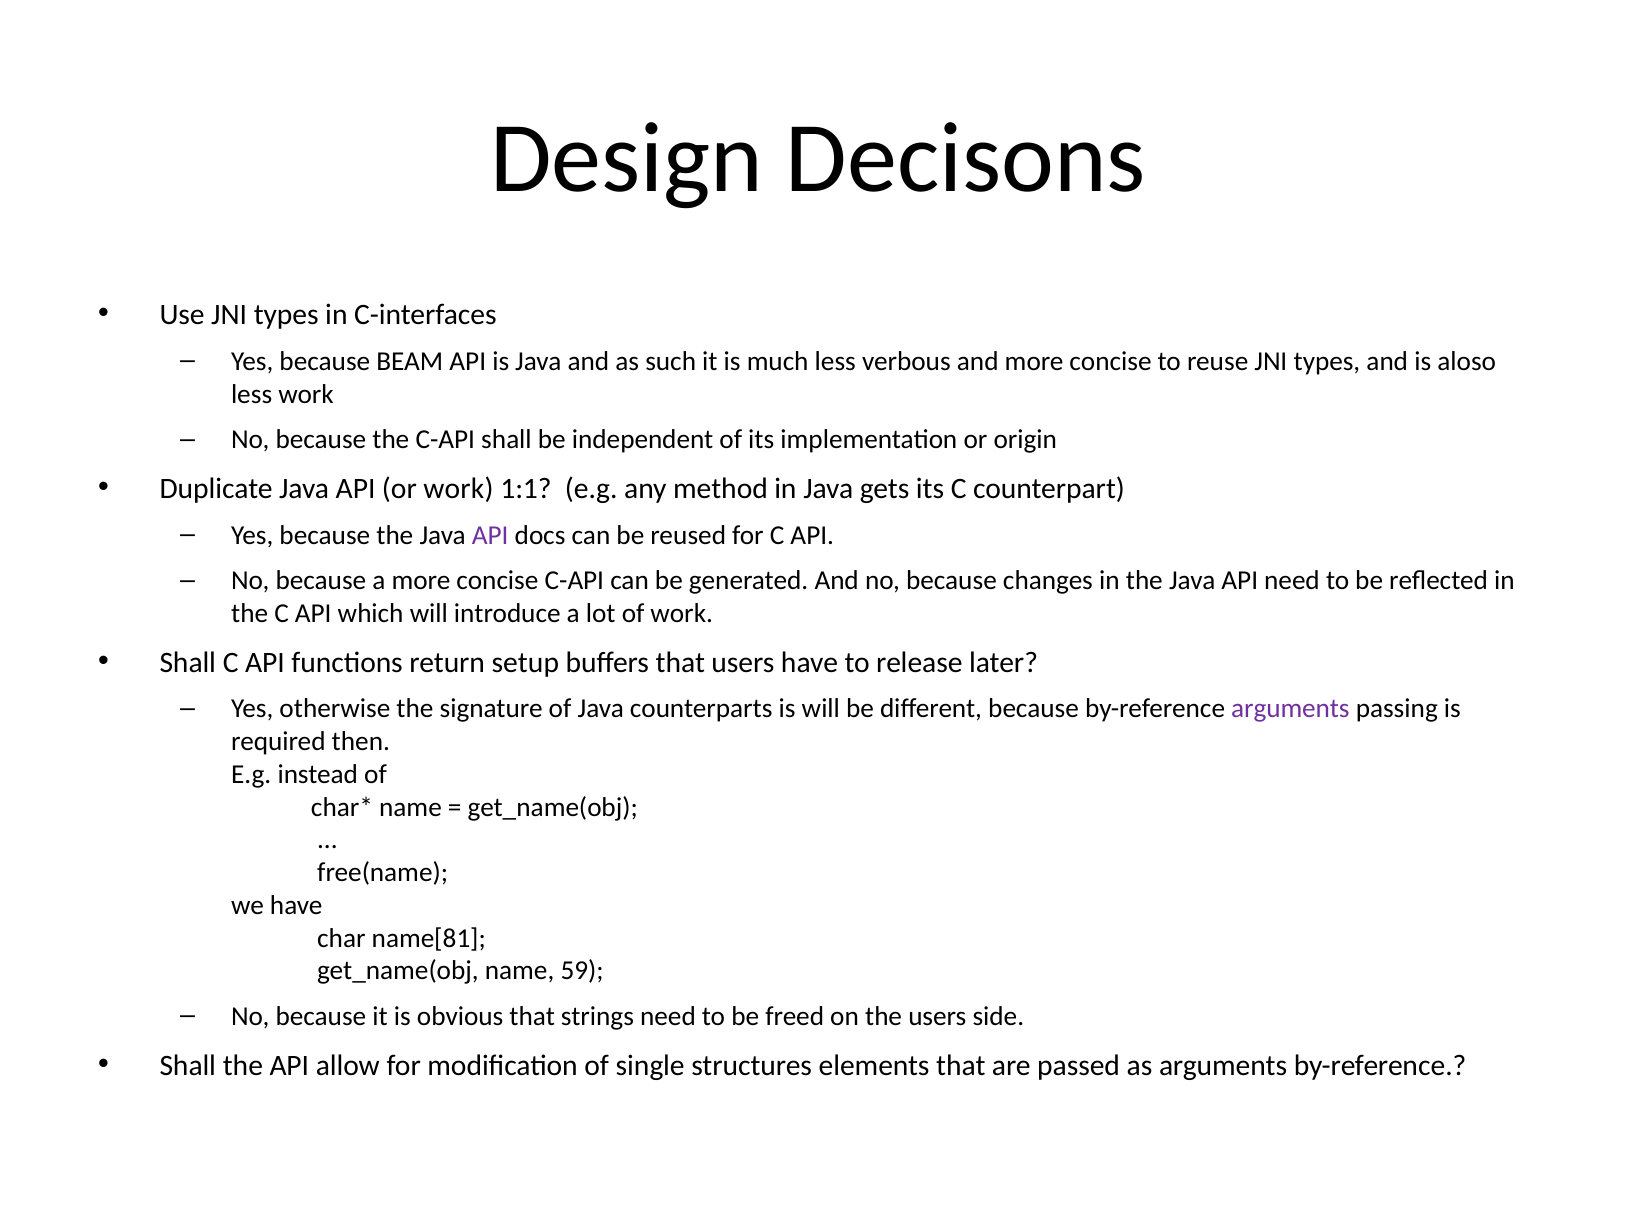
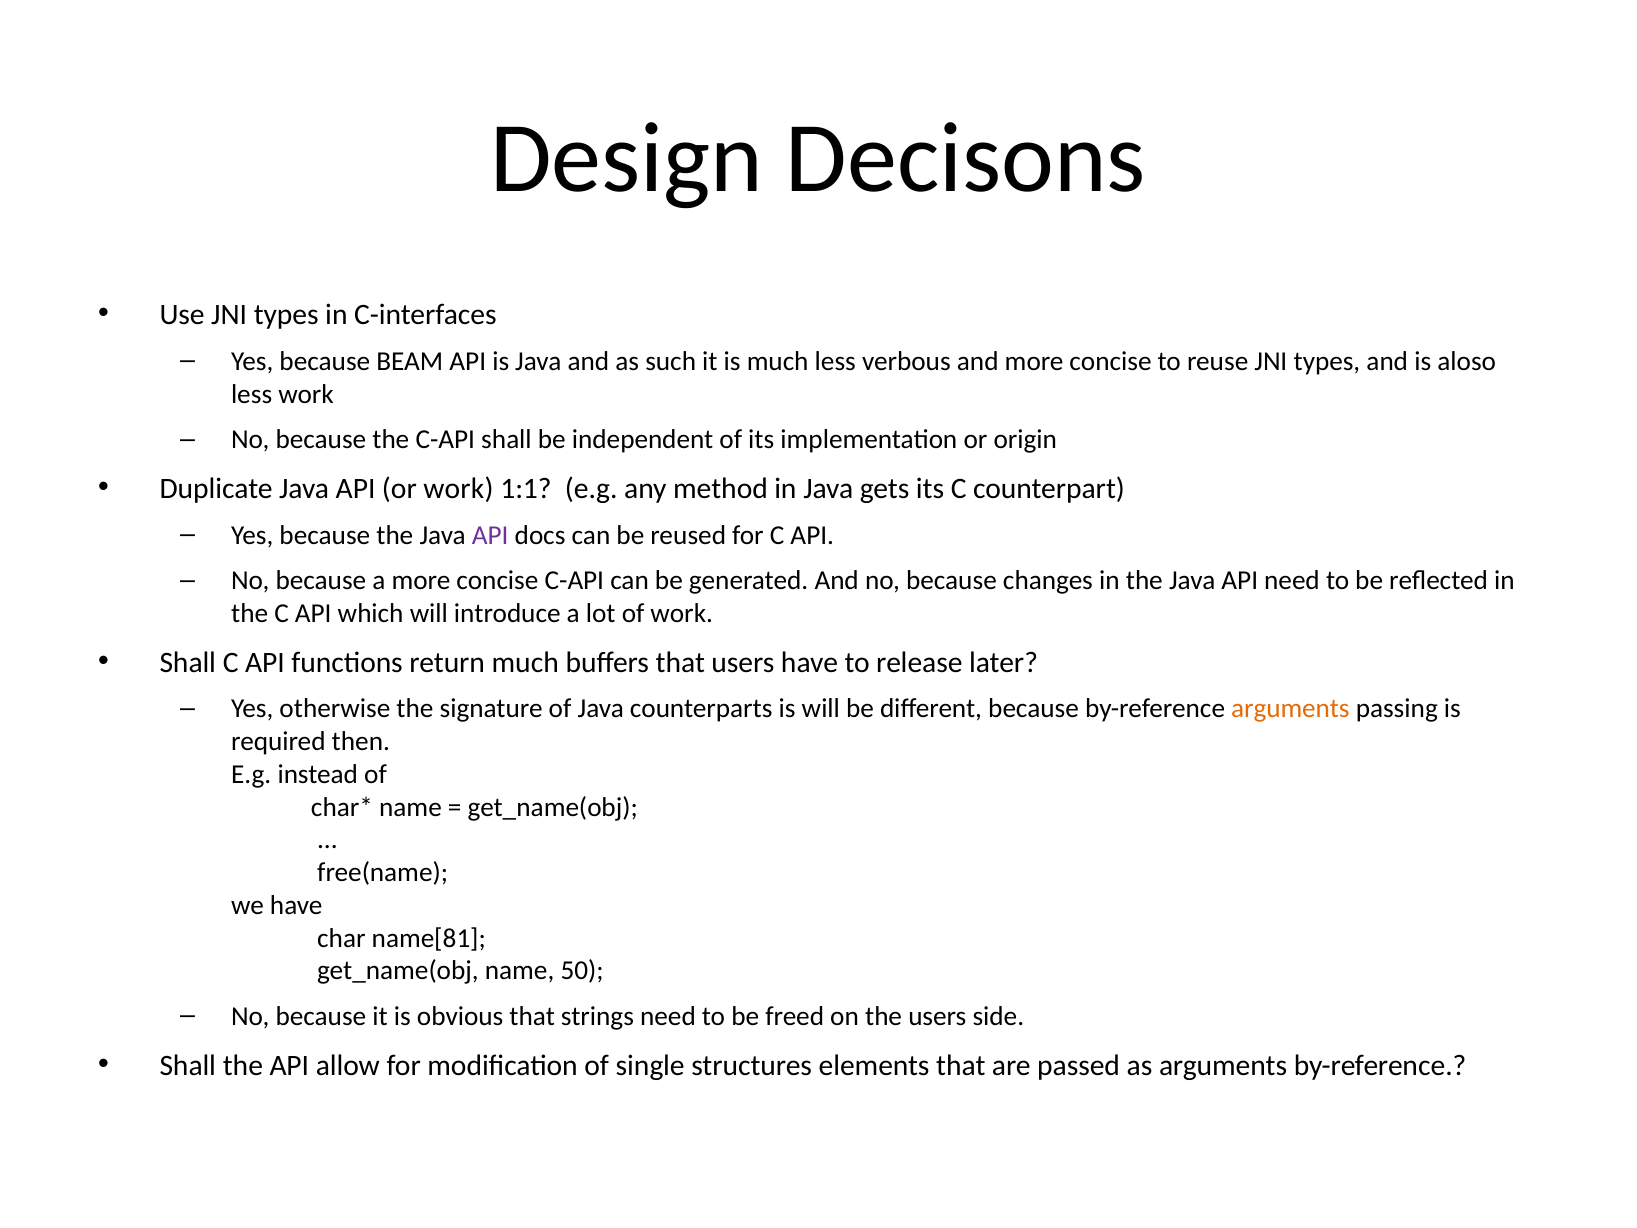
return setup: setup -> much (525, 662)
arguments colour: purple -> orange (1290, 709)
59: 59 -> 50 (582, 971)
